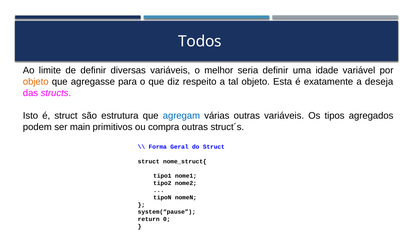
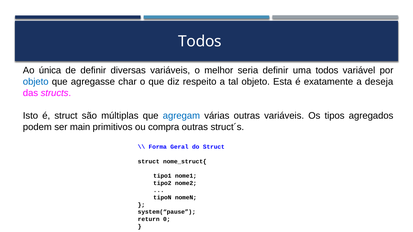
limite: limite -> única (50, 71)
uma idade: idade -> todos (327, 71)
objeto colour: orange -> blue (36, 82)
para: para -> char (127, 82)
estrutura: estrutura -> múltiplas (120, 116)
